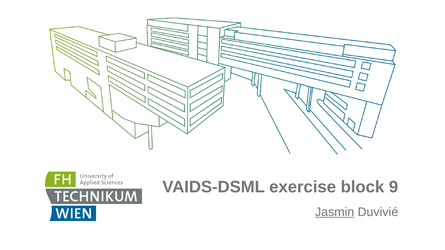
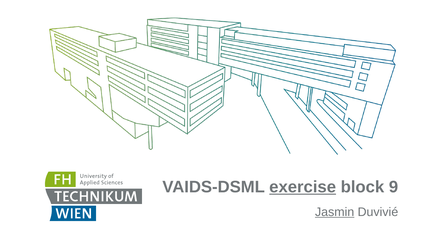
exercise underline: none -> present (303, 187)
